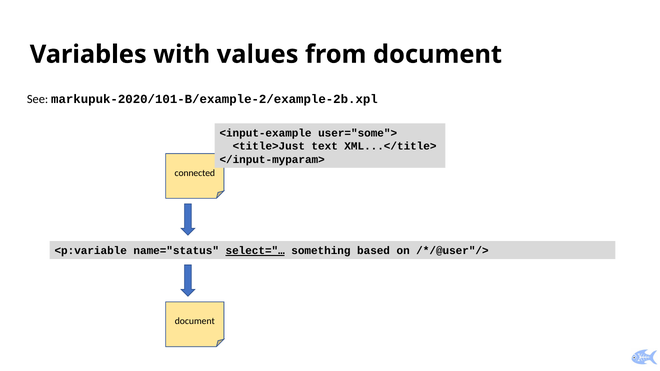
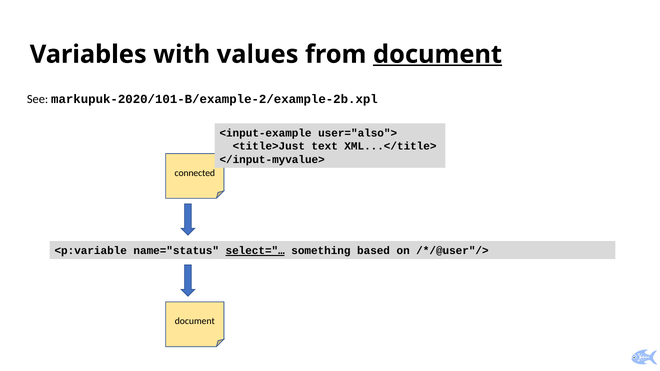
document underline: none -> present (437, 54)
user="some">: user="some"> -> user="also"> (358, 133)
</input-myparam>: </input-myparam> -> </input-myvalue> (272, 160)
